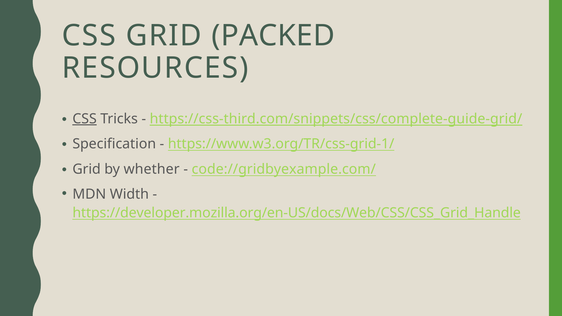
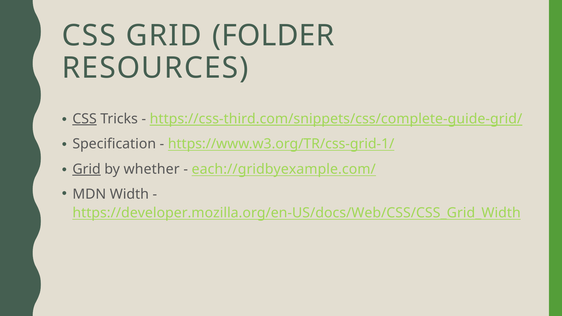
PACKED: PACKED -> FOLDER (273, 36)
Grid underline: none -> present (87, 169)
code://gridbyexample.com/: code://gridbyexample.com/ -> each://gridbyexample.com/ (284, 169)
https://developer.mozilla.org/en-US/docs/Web/CSS/CSS_Grid_Handle: https://developer.mozilla.org/en-US/docs/Web/CSS/CSS_Grid_Handle -> https://developer.mozilla.org/en-US/docs/Web/CSS/CSS_Grid_Width (297, 213)
